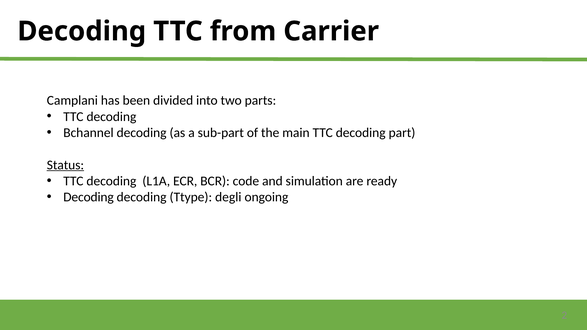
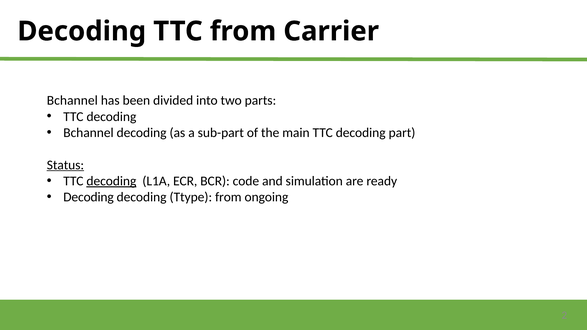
Camplani: Camplani -> Bchannel (72, 100)
decoding underline: none -> present (111, 181)
Ttype degli: degli -> from (228, 197)
